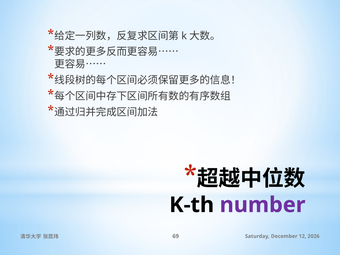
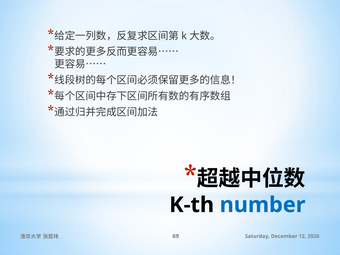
number colour: purple -> blue (263, 205)
